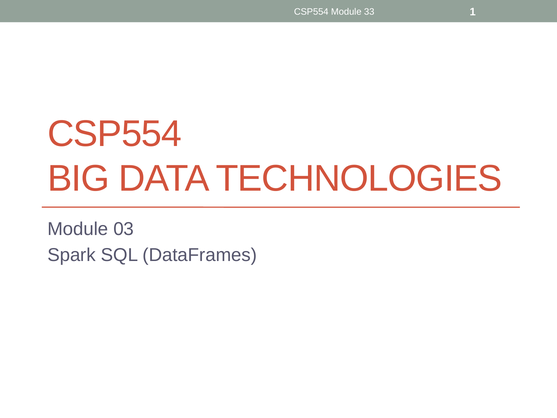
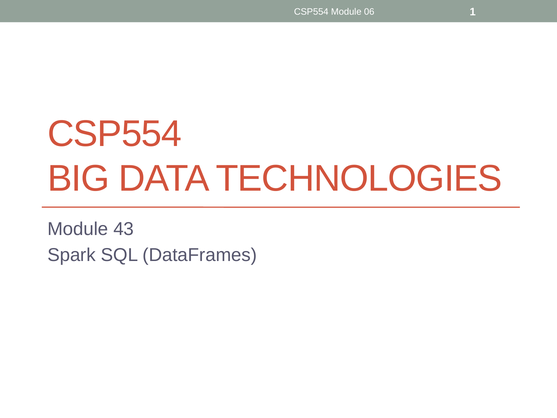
33: 33 -> 06 (369, 12)
03: 03 -> 43 (124, 229)
